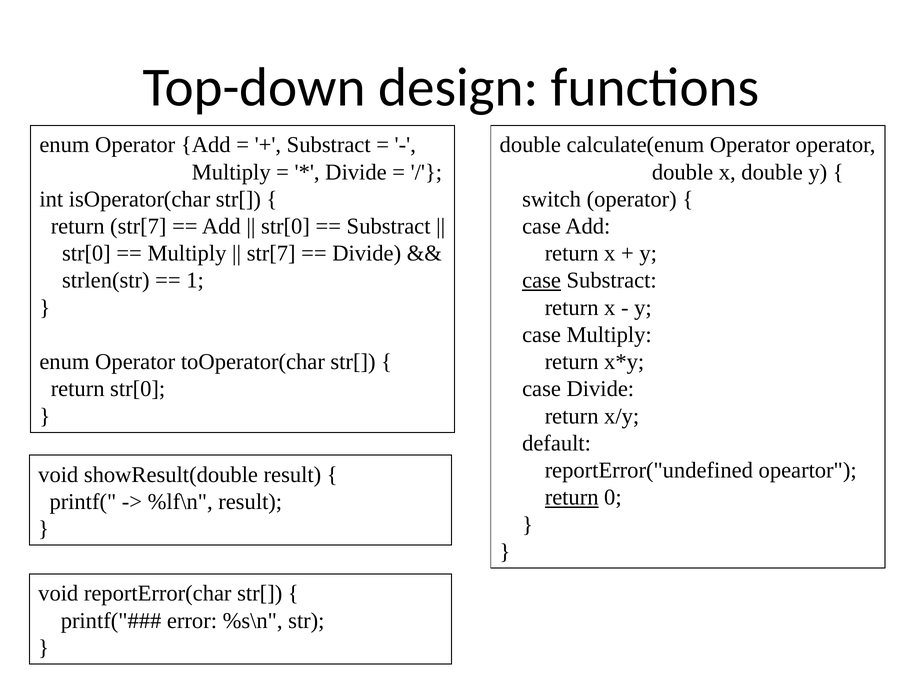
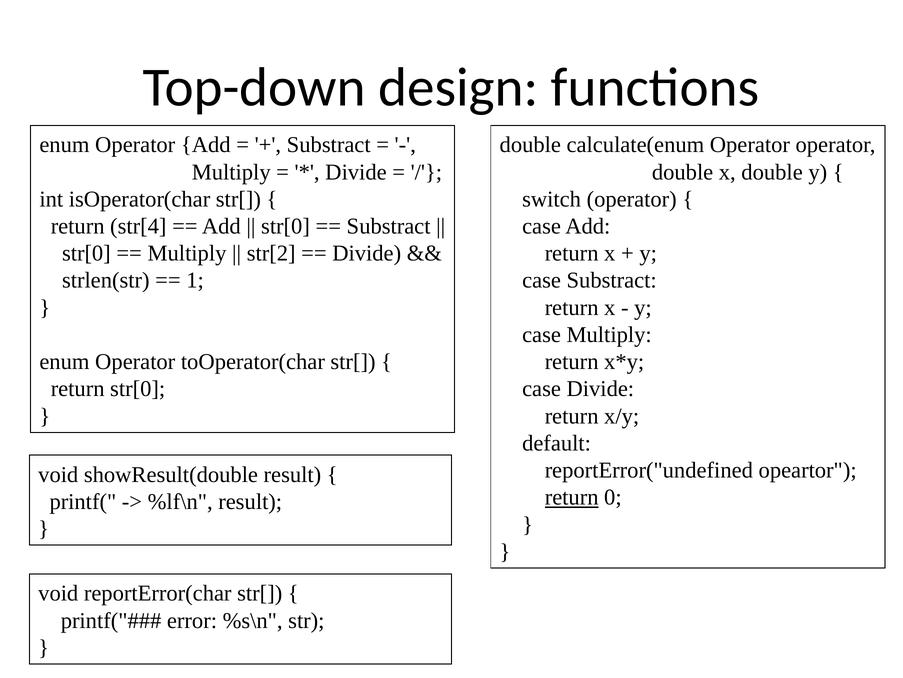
return str[7: str[7 -> str[4 (138, 226)
str[7: str[7 -> str[2 (271, 253)
case underline: present -> none (542, 280)
